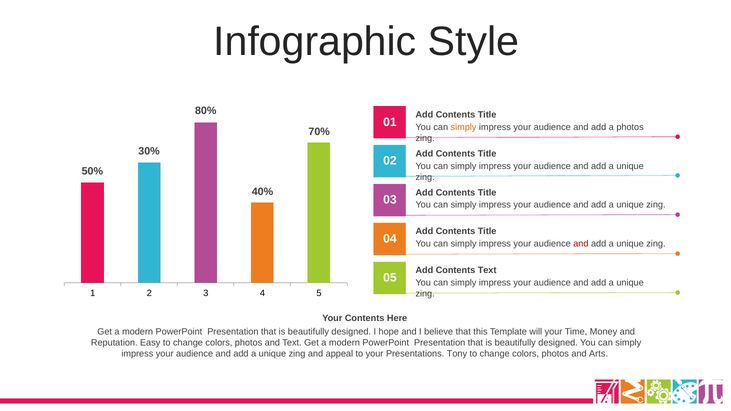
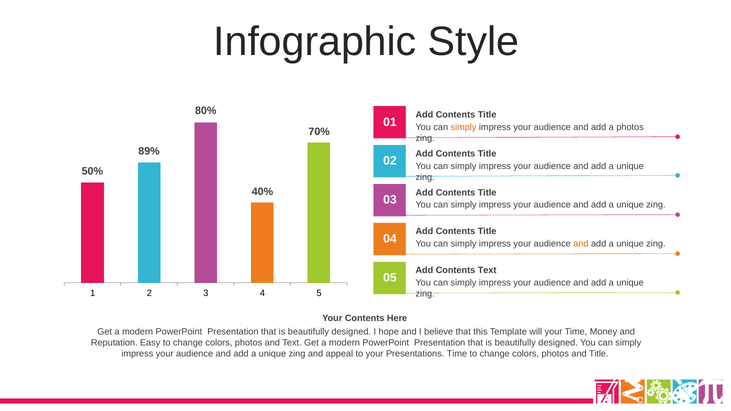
30%: 30% -> 89% (149, 151)
and colour: red -> orange (581, 244)
Presentations Tony: Tony -> Time (457, 354)
and Arts: Arts -> Title (599, 354)
